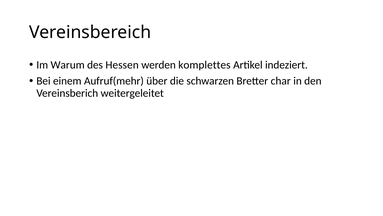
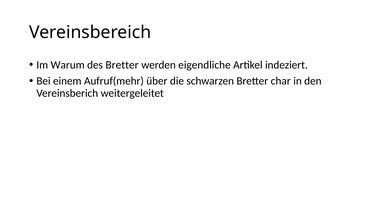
des Hessen: Hessen -> Bretter (122, 65)
komplettes: komplettes -> eigendliche (204, 65)
